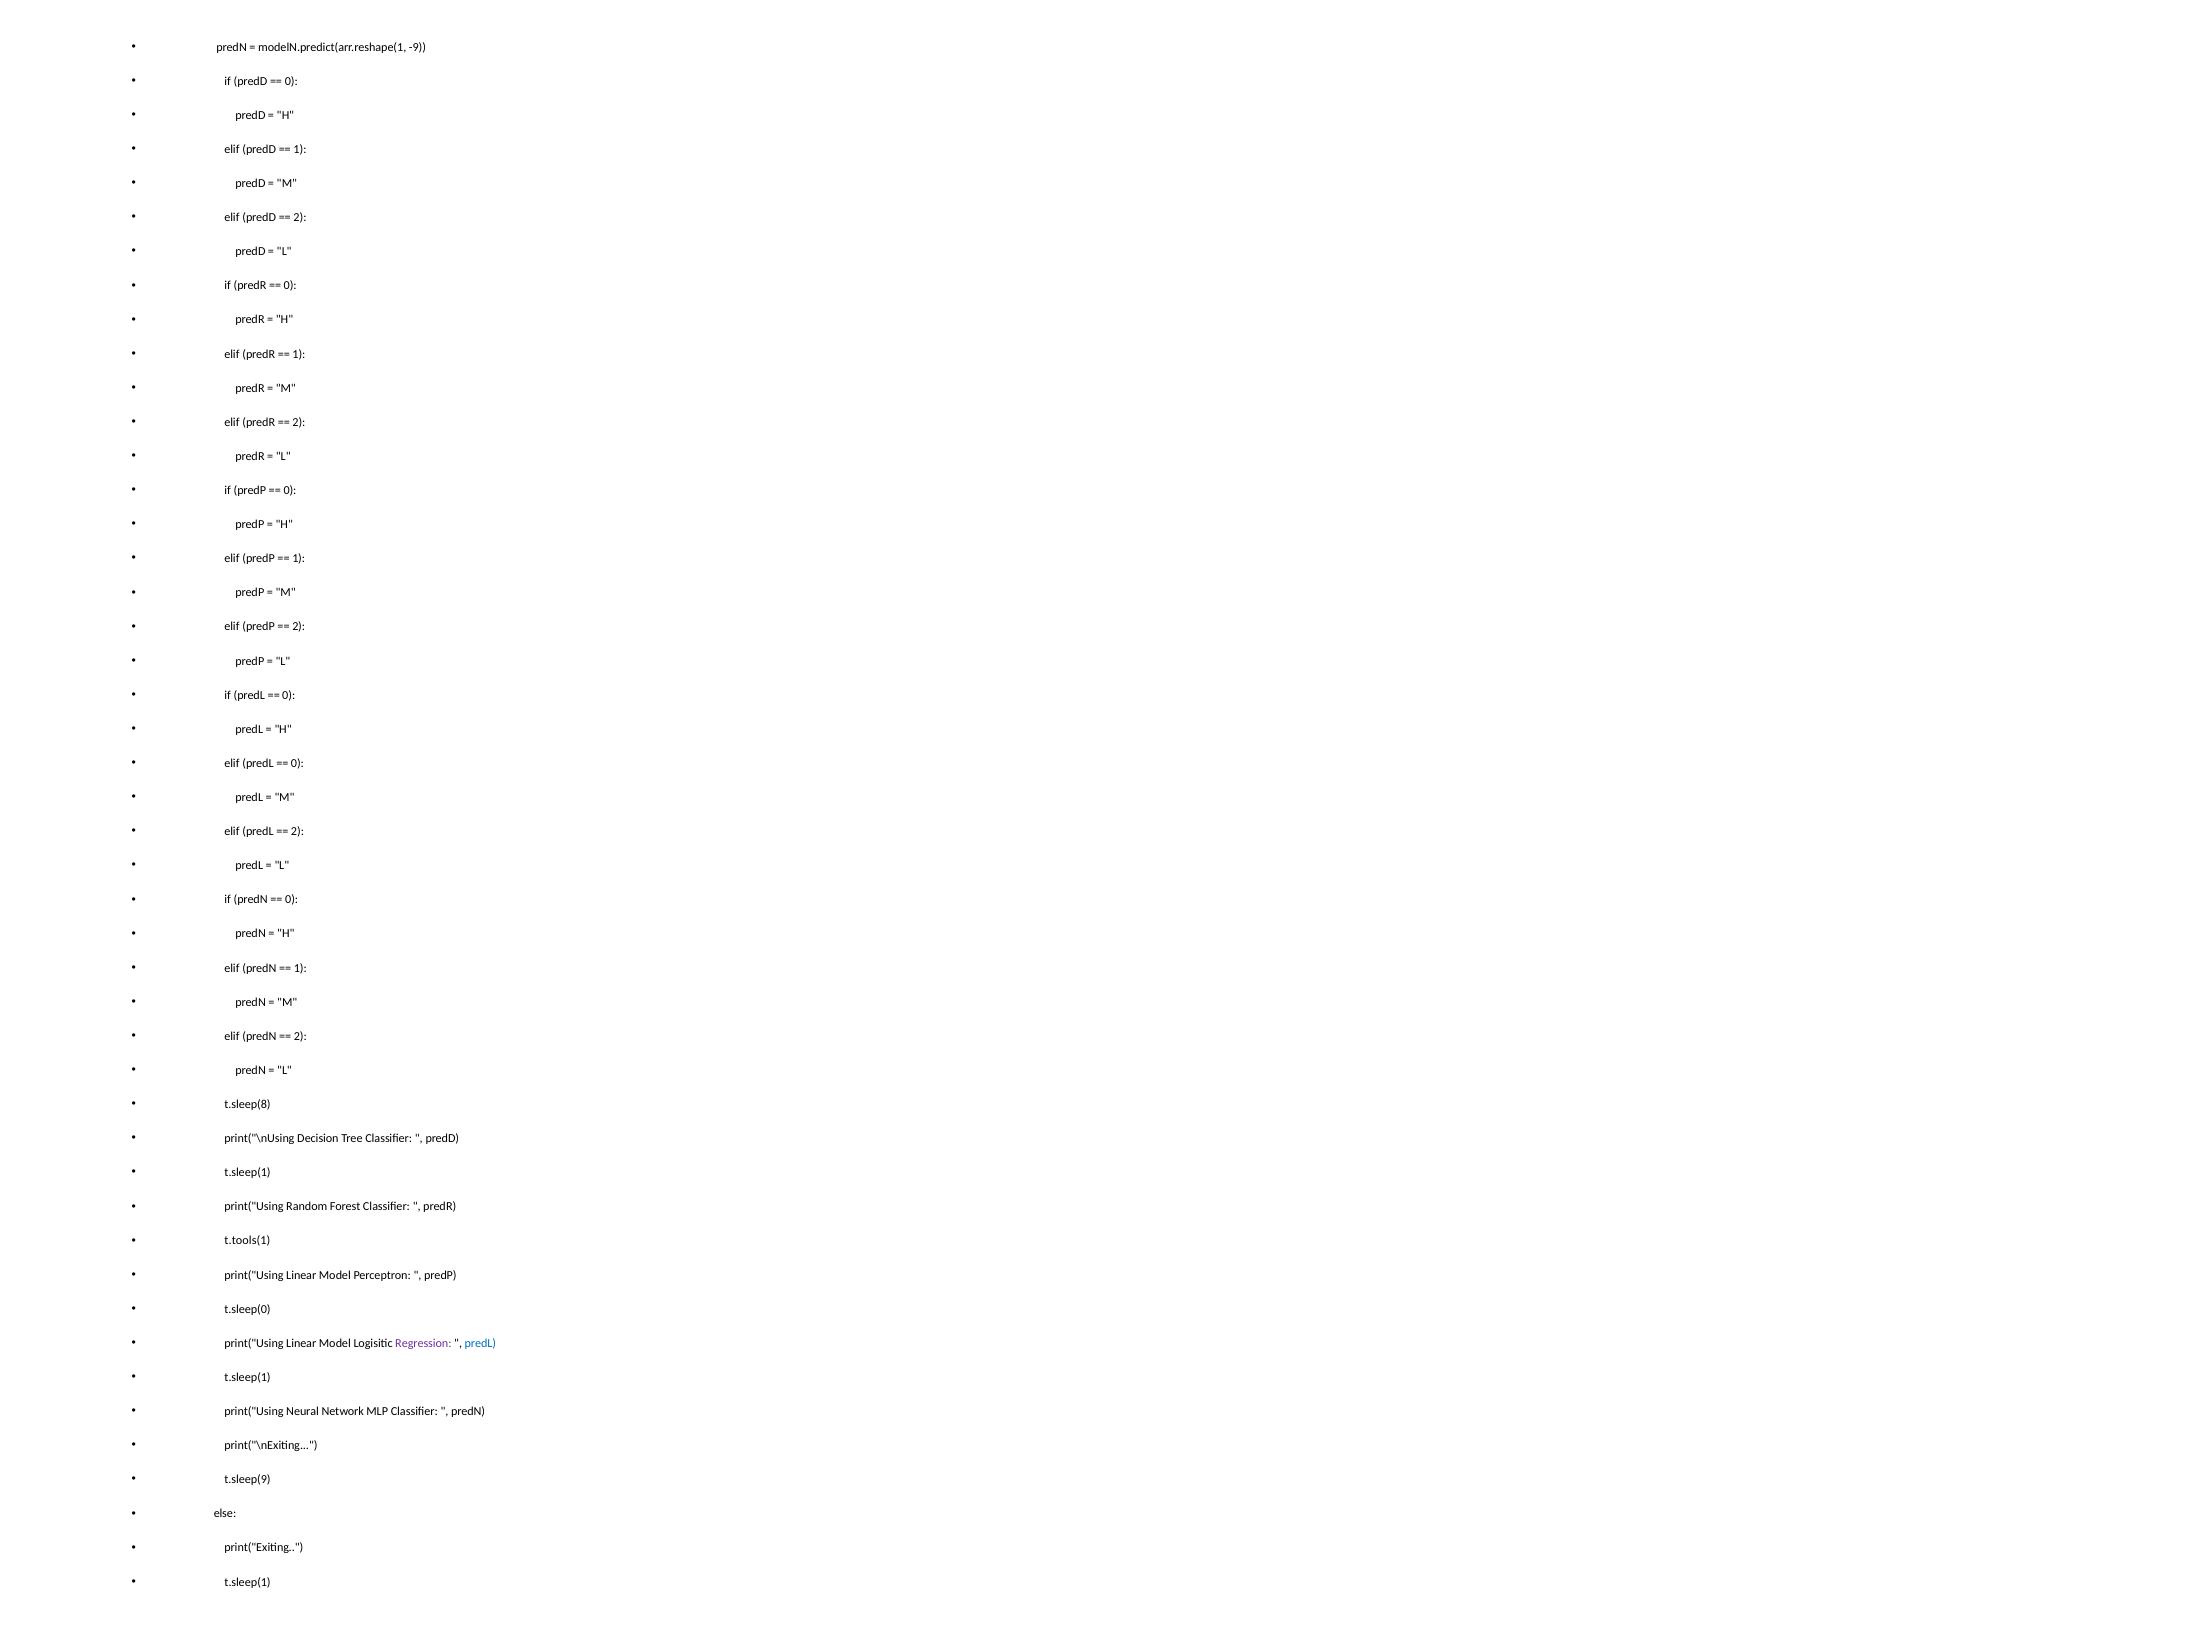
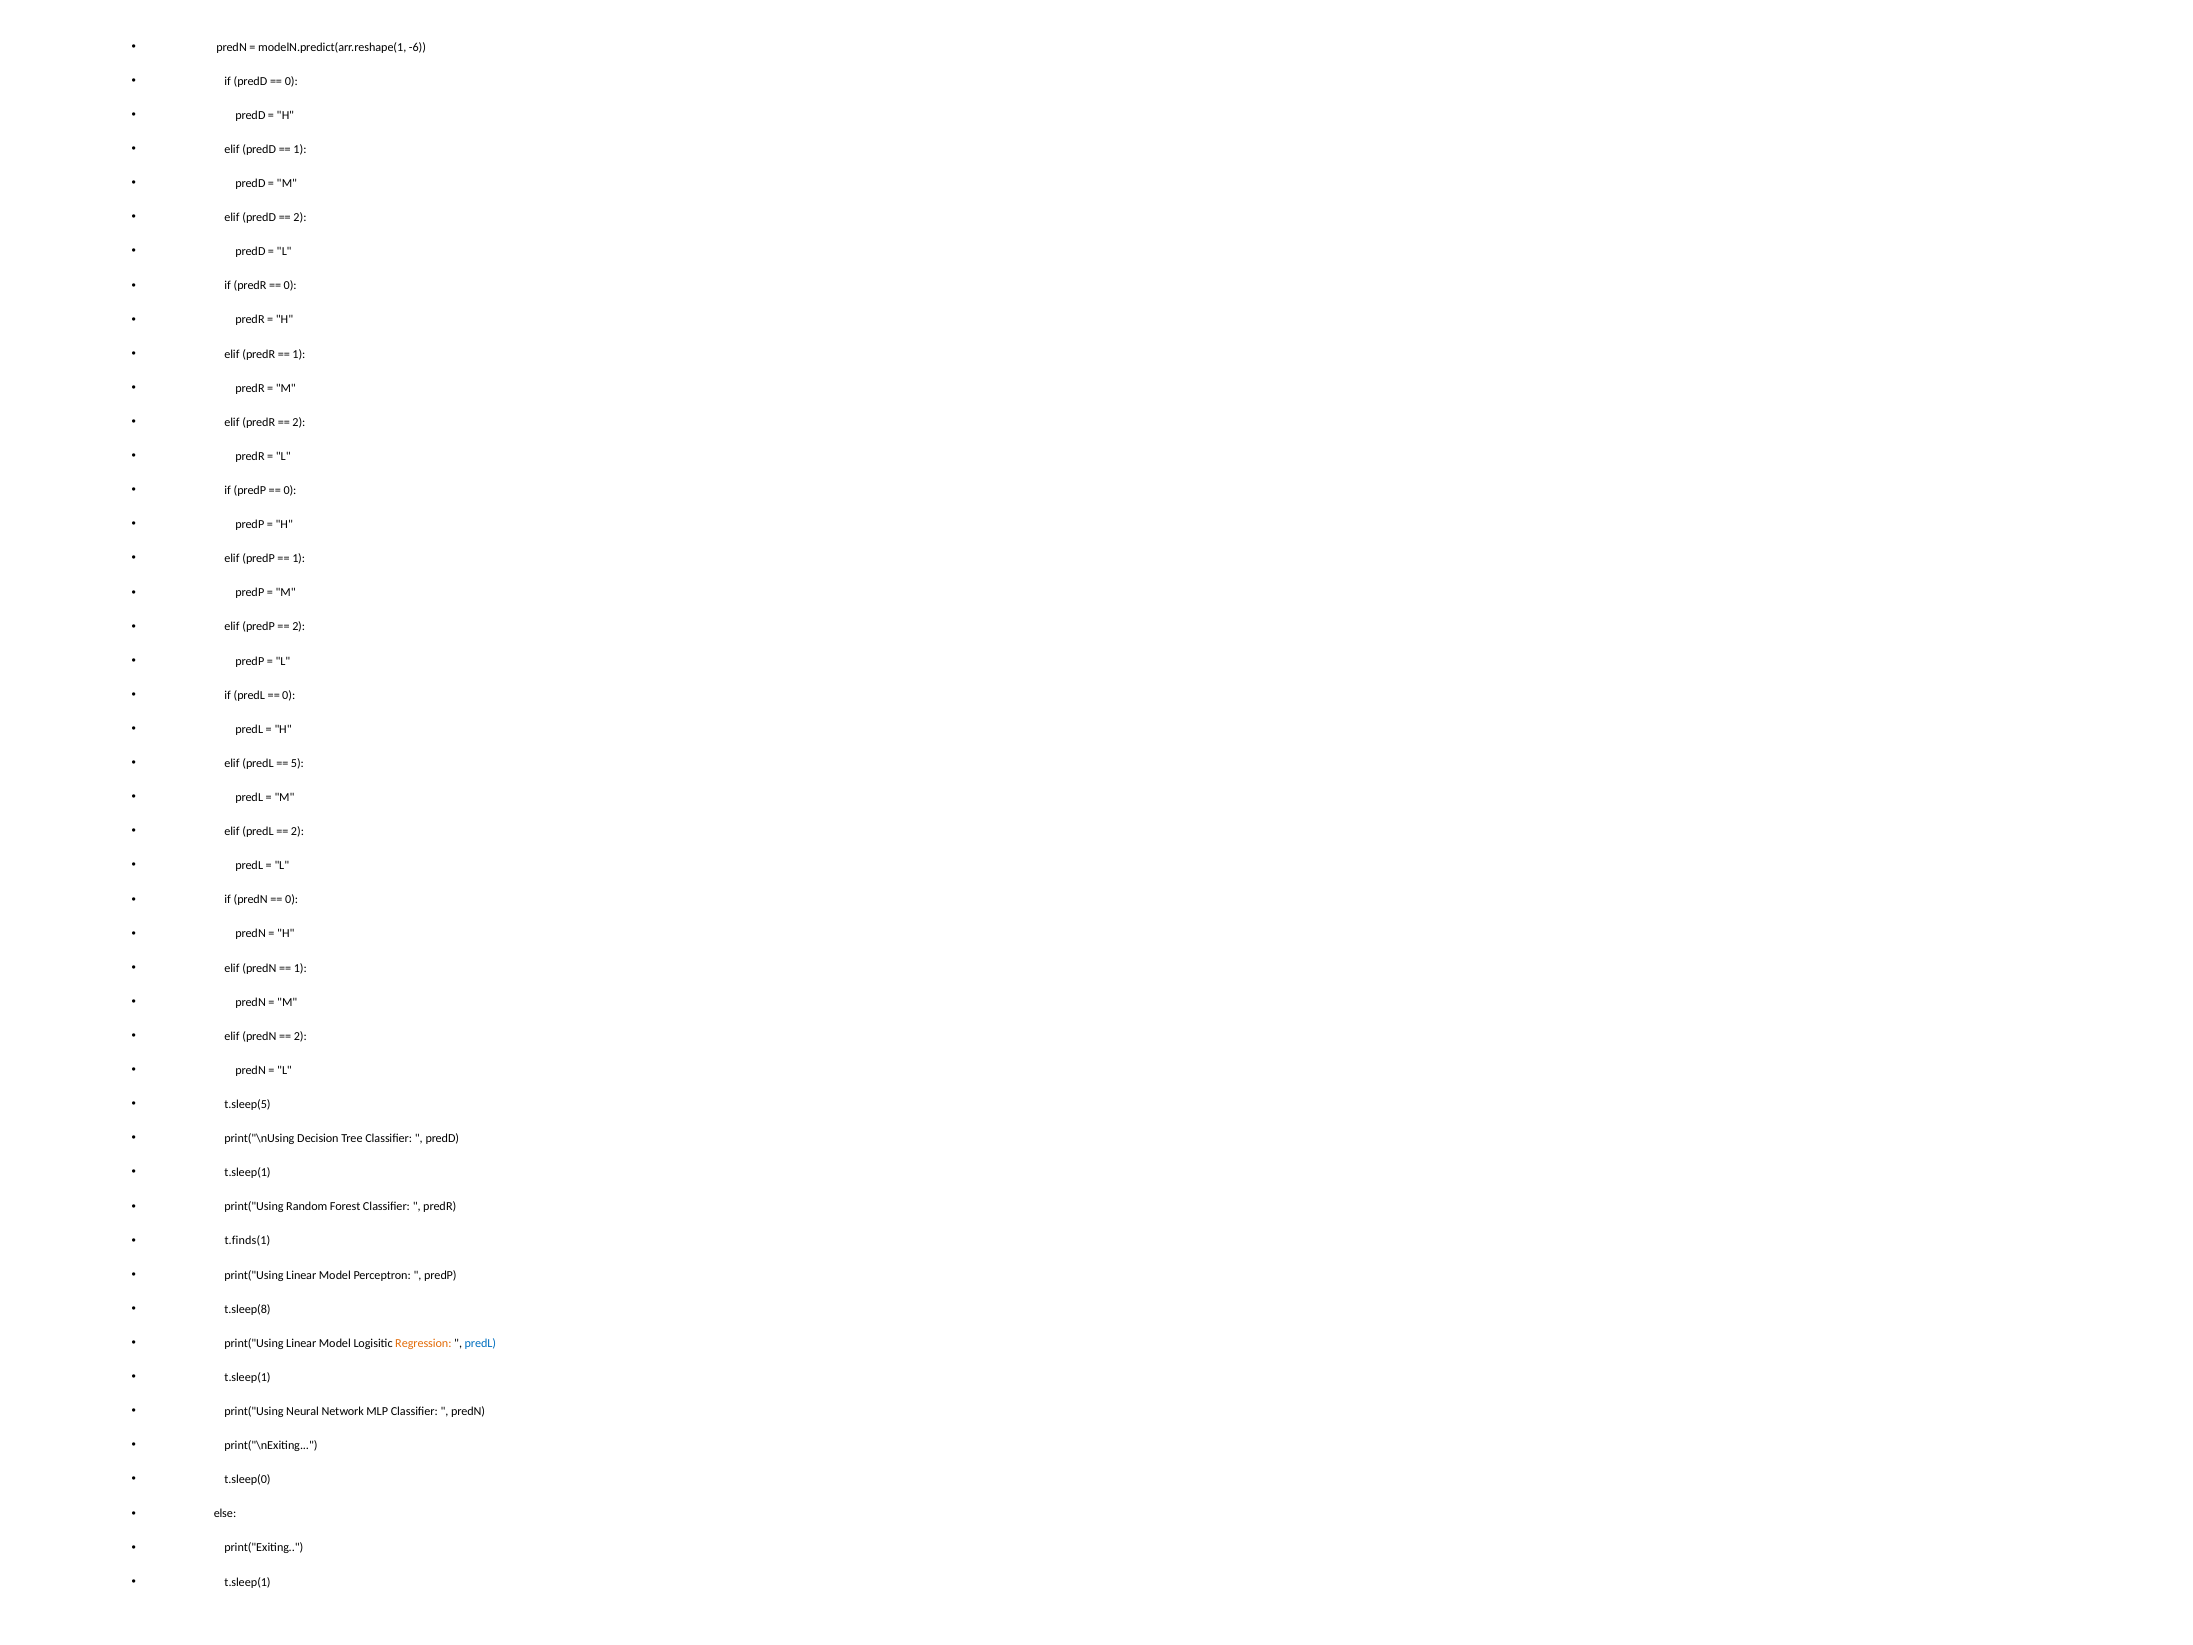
-9: -9 -> -6 (417, 47)
0: 0 -> 5 (297, 763)
t.sleep(8: t.sleep(8 -> t.sleep(5 (248, 1104)
t.tools(1: t.tools(1 -> t.finds(1 (247, 1241)
t.sleep(0: t.sleep(0 -> t.sleep(8 (248, 1309)
Regression colour: purple -> orange (423, 1343)
t.sleep(9: t.sleep(9 -> t.sleep(0 (248, 1479)
